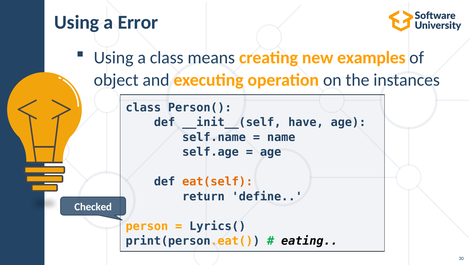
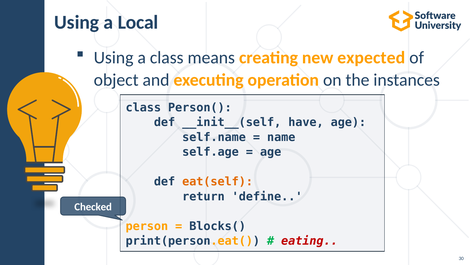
Error: Error -> Local (138, 22)
examples: examples -> expected (371, 57)
Lyrics(: Lyrics( -> Blocks( (218, 226)
eating colour: black -> red (309, 240)
